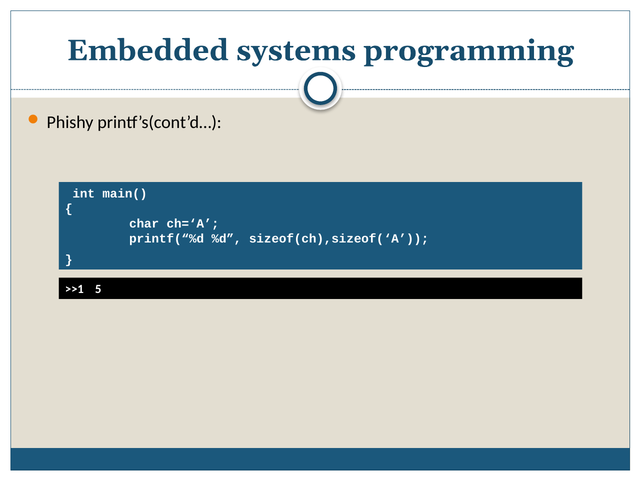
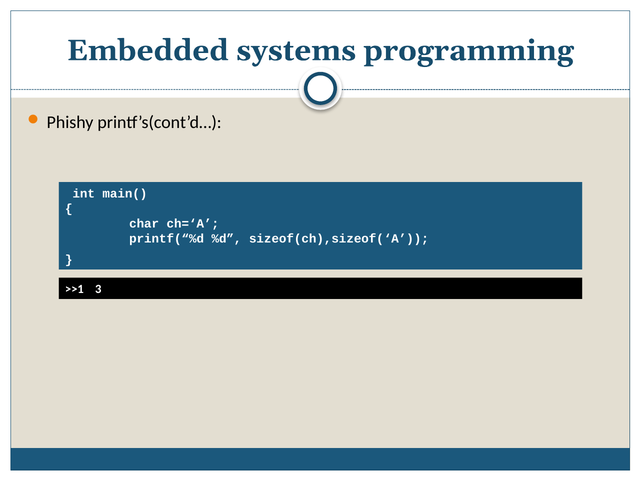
5: 5 -> 3 (98, 289)
